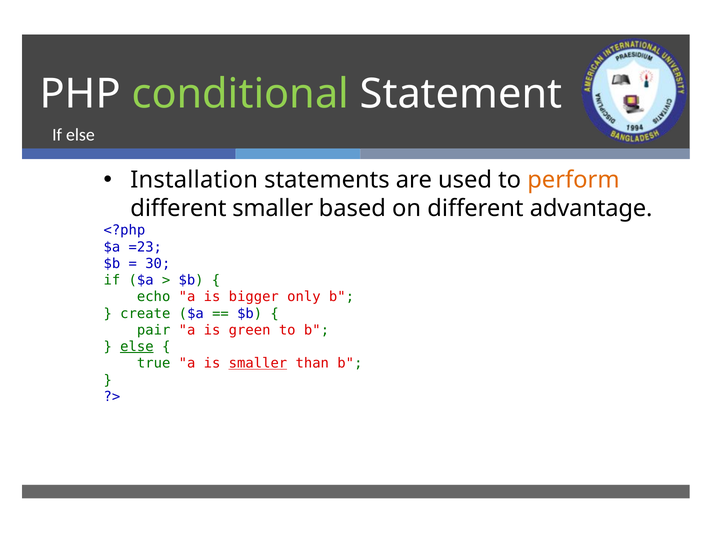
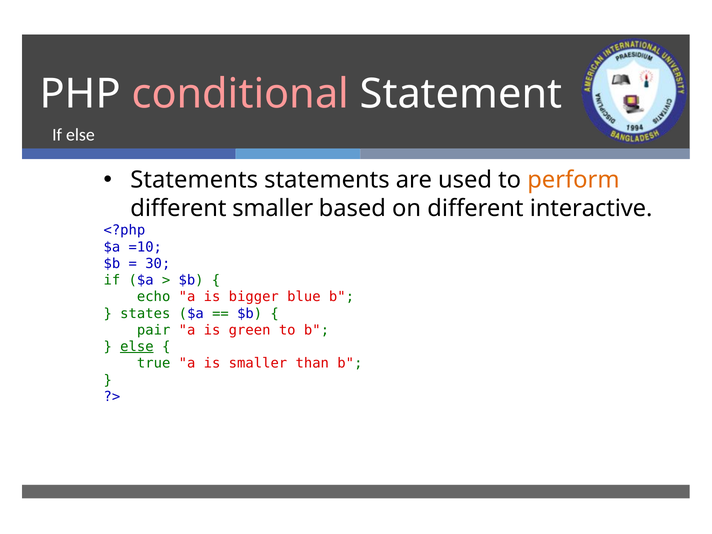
conditional colour: light green -> pink (240, 94)
Installation: Installation -> Statements (194, 180)
advantage: advantage -> interactive (591, 208)
=23: =23 -> =10 (145, 247)
only: only -> blue (304, 297)
create: create -> states (145, 313)
smaller underline: present -> none (258, 363)
